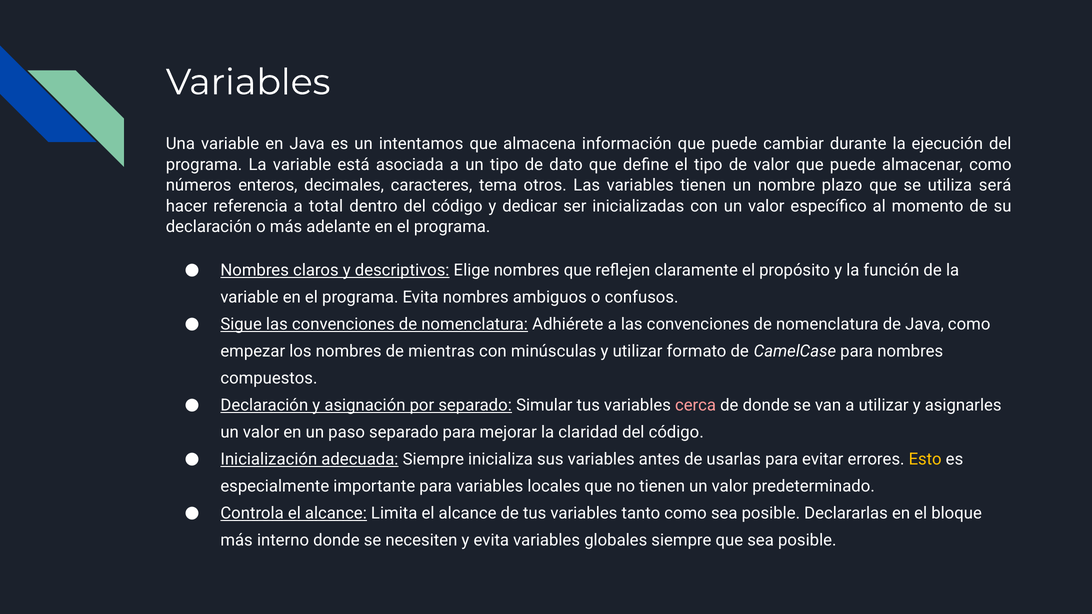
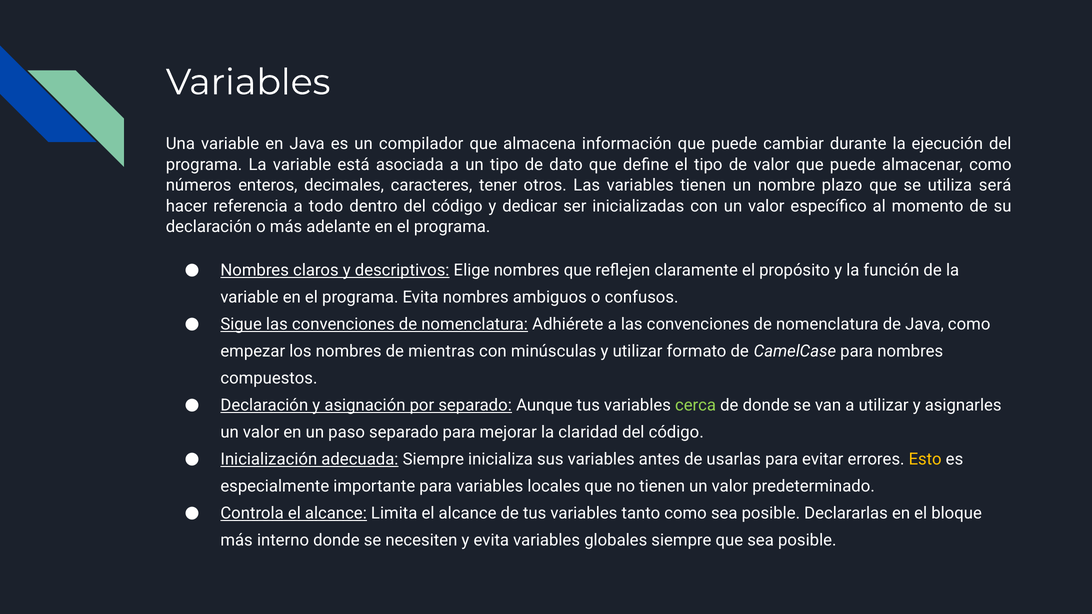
intentamos: intentamos -> compilador (421, 144)
tema: tema -> tener (498, 185)
total: total -> todo (326, 206)
Simular: Simular -> Aunque (544, 405)
cerca colour: pink -> light green (696, 405)
